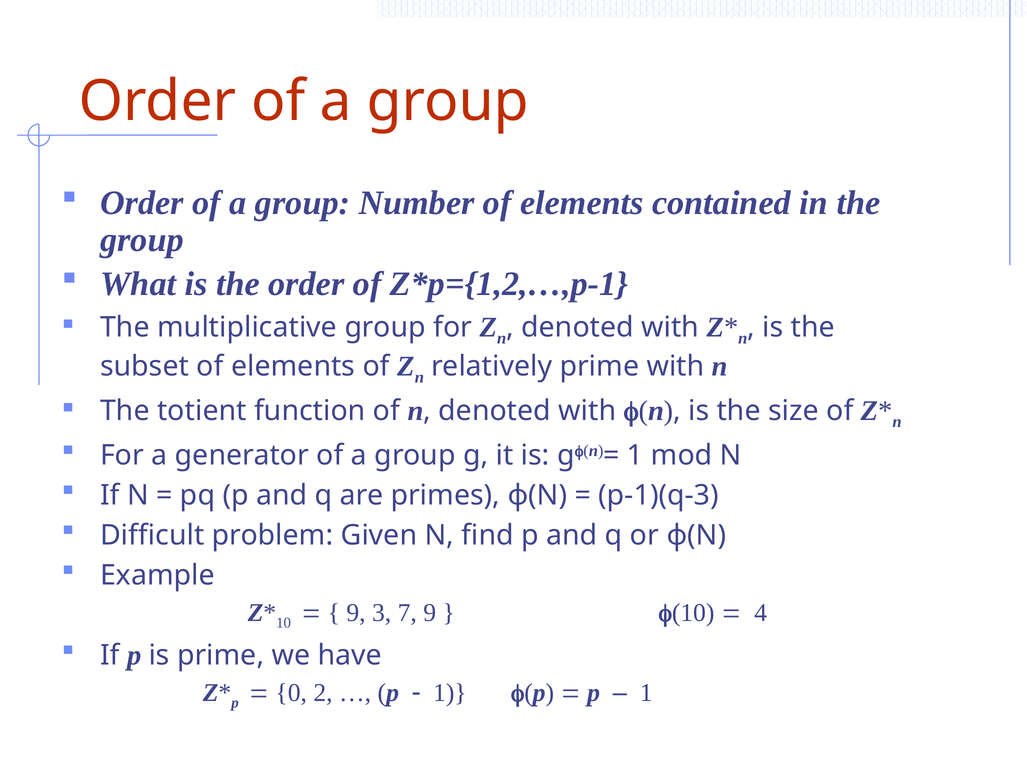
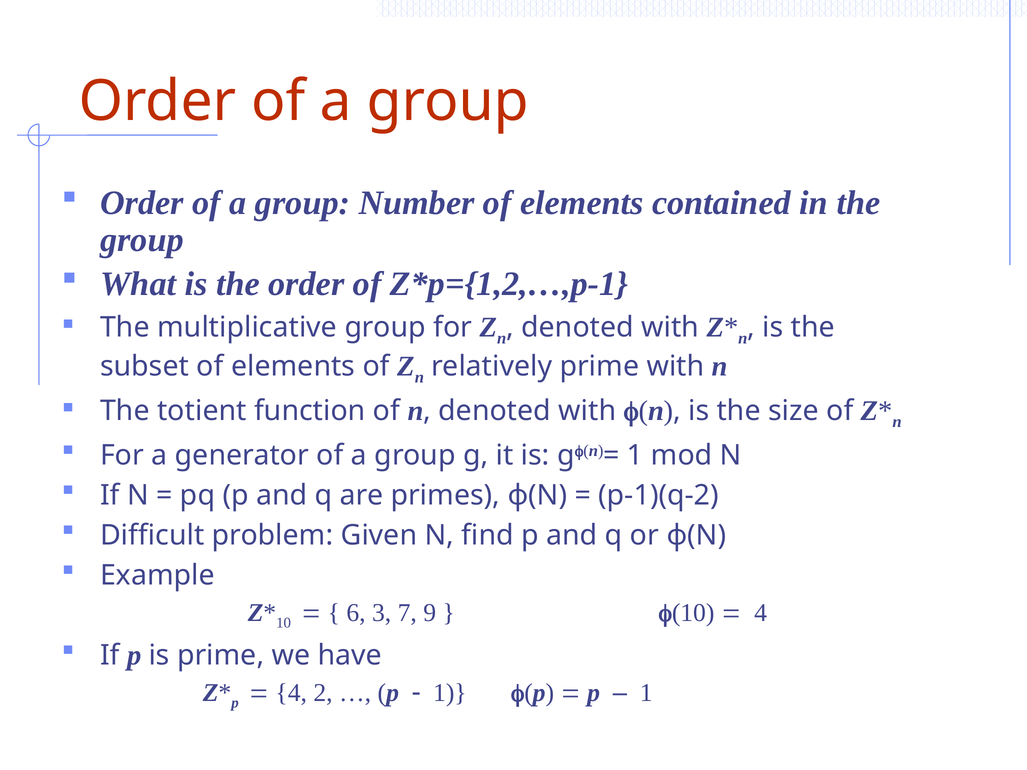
p-1)(q-3: p-1)(q-3 -> p-1)(q-2 (659, 496)
9: 9 -> 6 (356, 613)
0: 0 -> 4 (291, 693)
